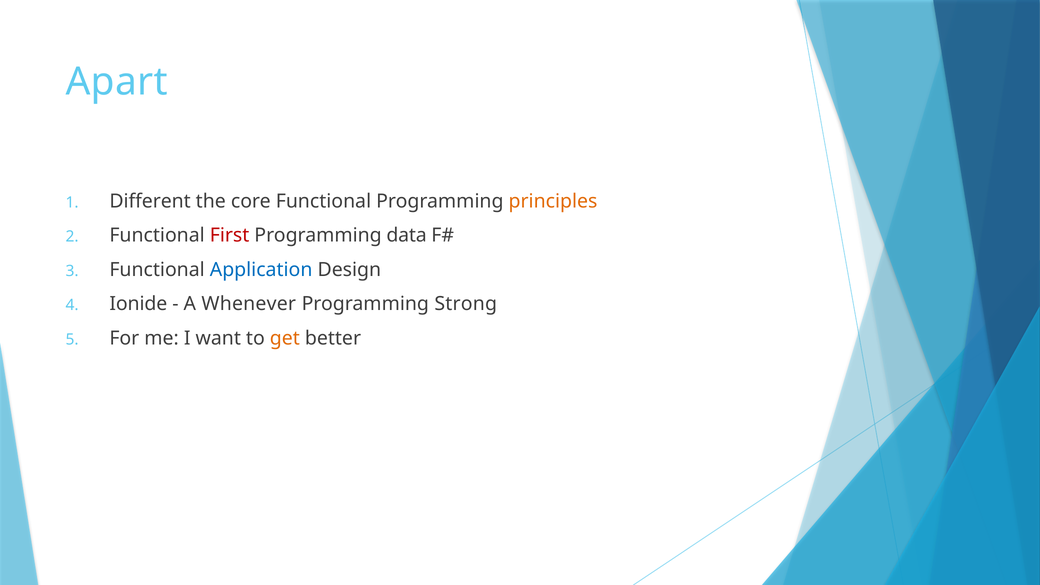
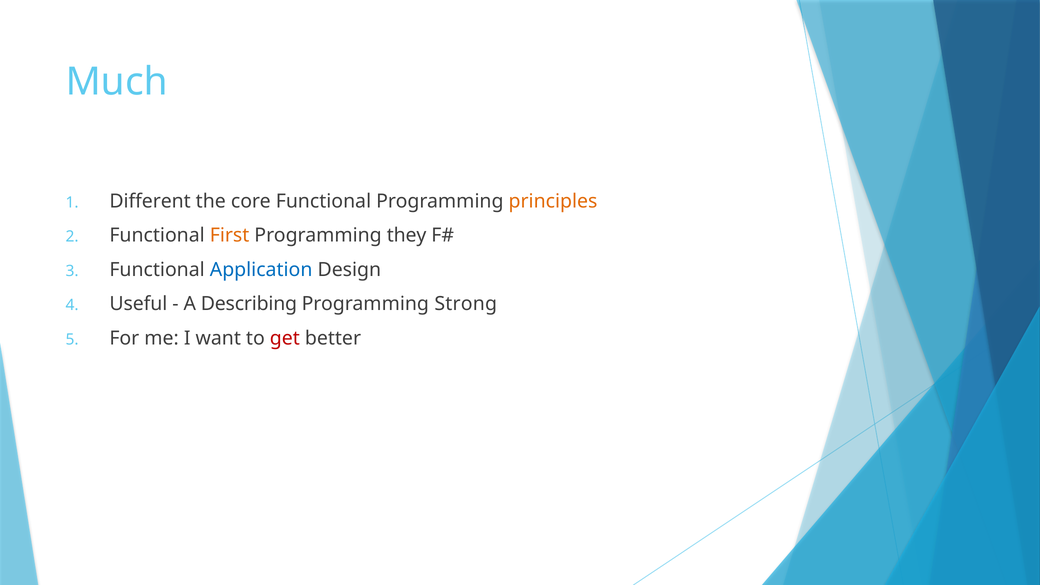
Apart: Apart -> Much (117, 82)
First colour: red -> orange (230, 236)
data: data -> they (407, 236)
Ionide: Ionide -> Useful (138, 304)
Whenever: Whenever -> Describing (249, 304)
get colour: orange -> red (285, 338)
